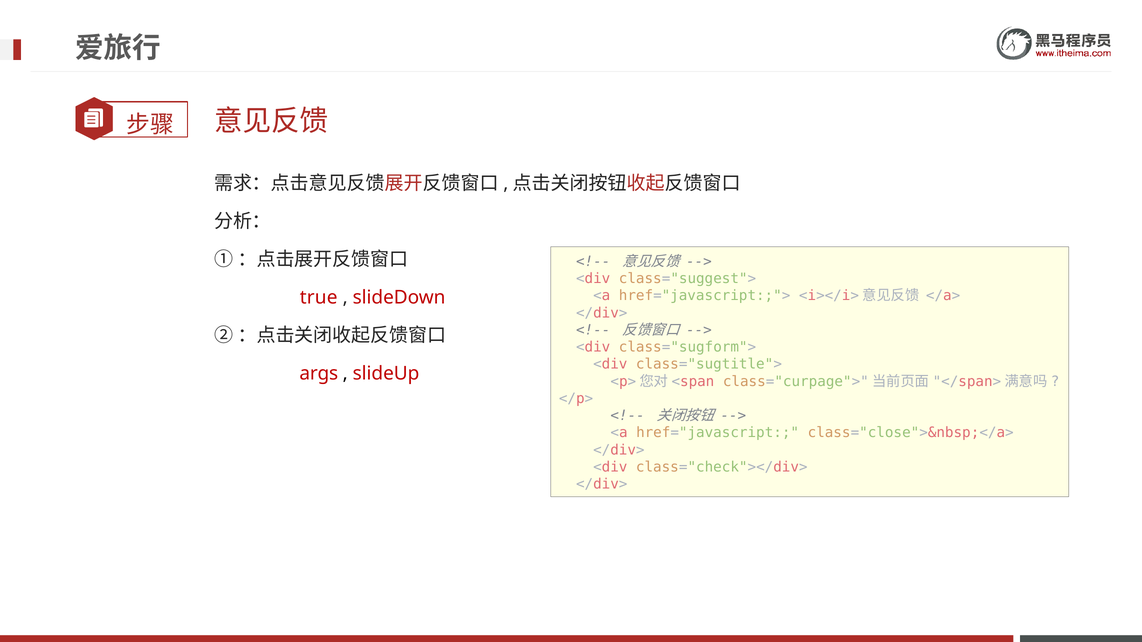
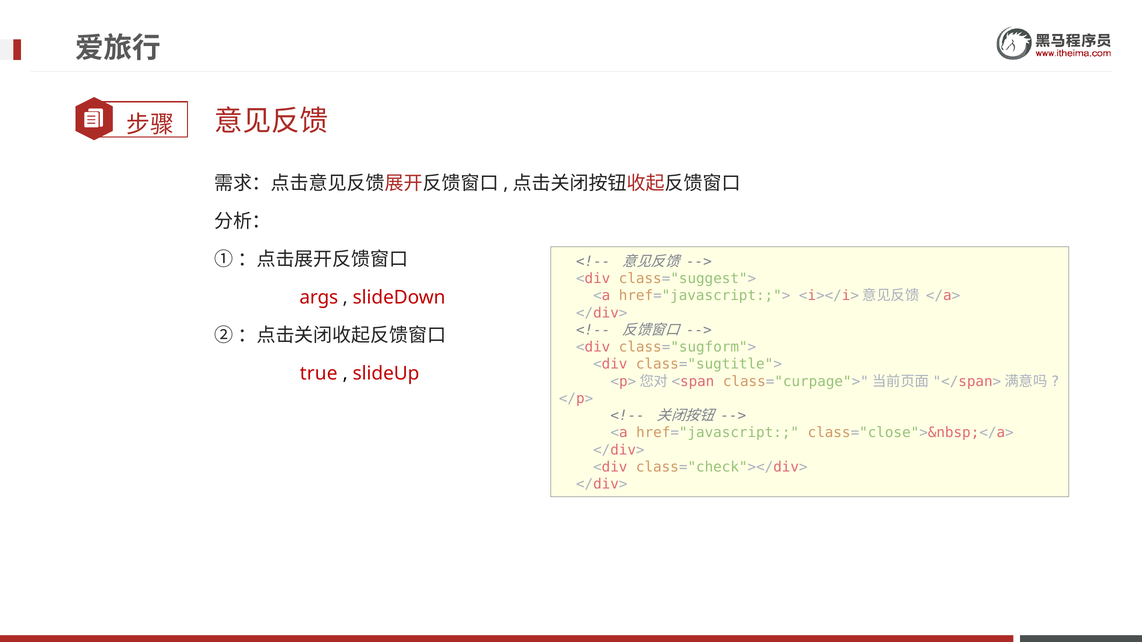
true: true -> args (319, 298)
args: args -> true (319, 374)
